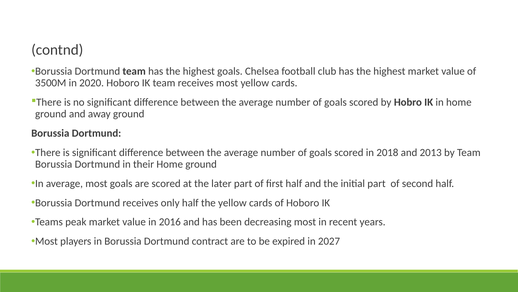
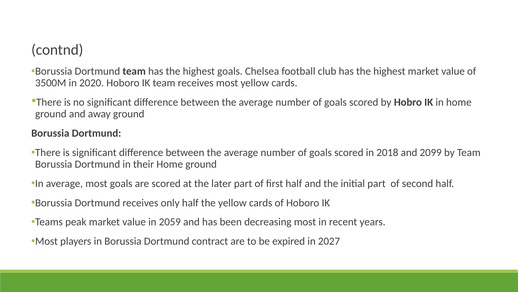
2013: 2013 -> 2099 (431, 152)
2016: 2016 -> 2059 (170, 222)
